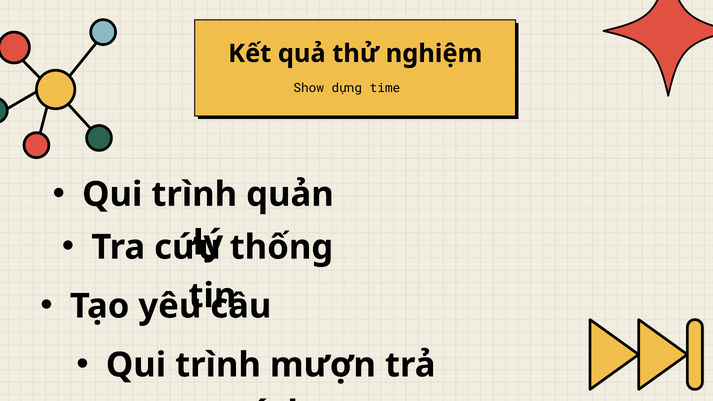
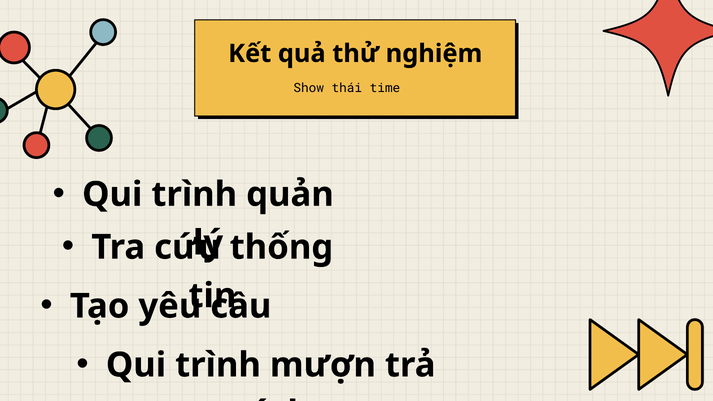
dựng: dựng -> thái (347, 88)
